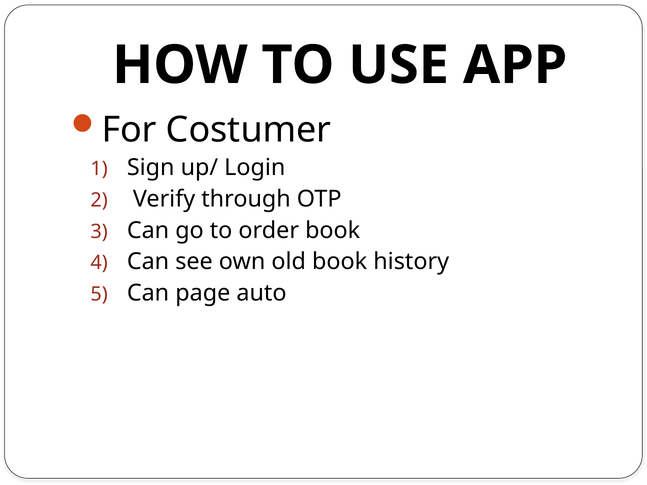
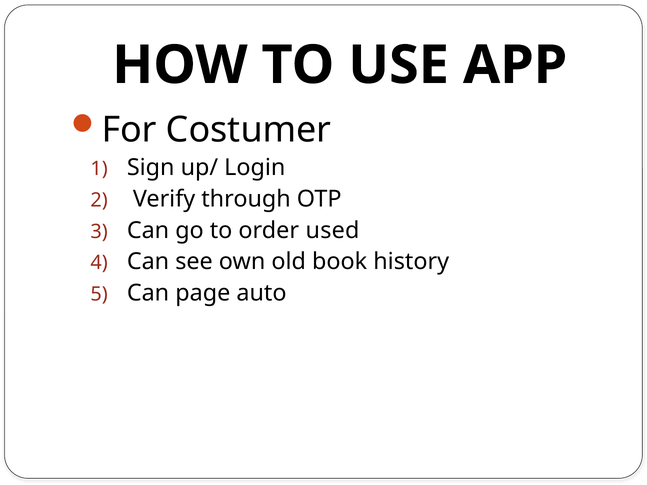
order book: book -> used (333, 230)
